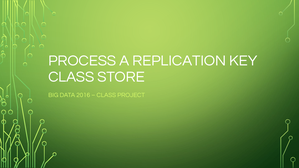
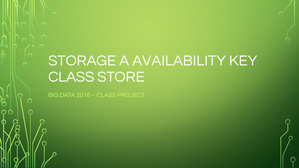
PROCESS: PROCESS -> STORAGE (82, 61)
REPLICATION: REPLICATION -> AVAILABILITY (179, 61)
